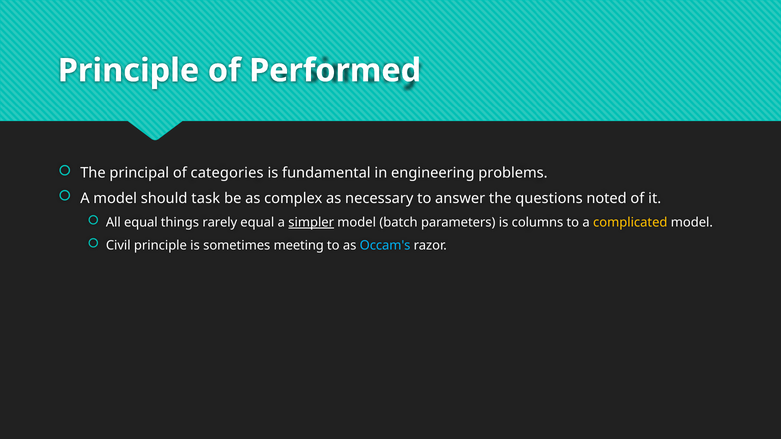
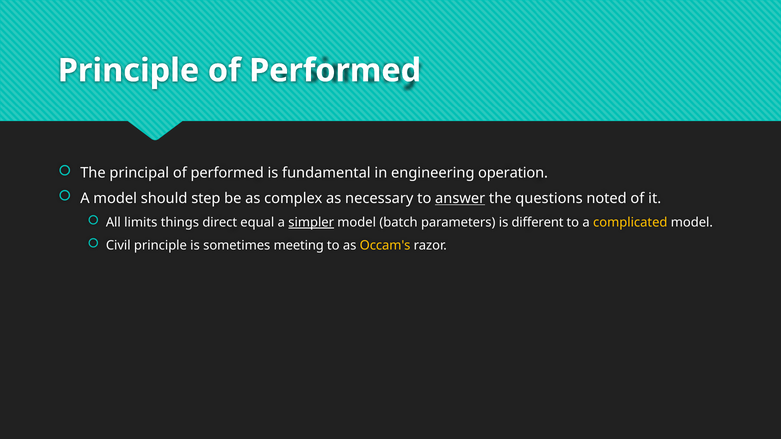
categories: categories -> performed (227, 173)
problems: problems -> operation (513, 173)
task: task -> step (206, 199)
answer underline: none -> present (460, 199)
All equal: equal -> limits (141, 223)
rarely: rarely -> direct (220, 223)
columns: columns -> different (538, 223)
Occam's colour: light blue -> yellow (385, 246)
